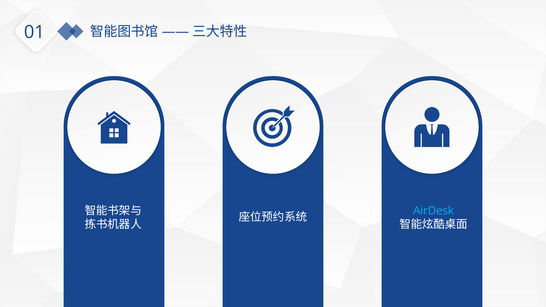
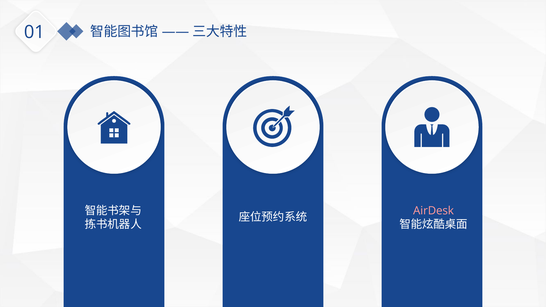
AirDesk colour: light blue -> pink (434, 211)
